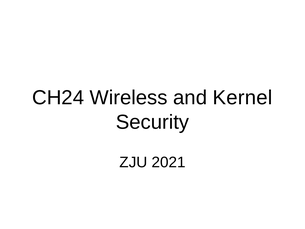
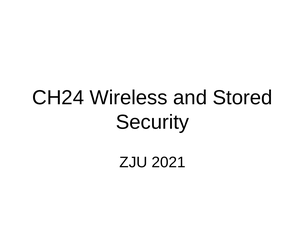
Kernel: Kernel -> Stored (243, 98)
